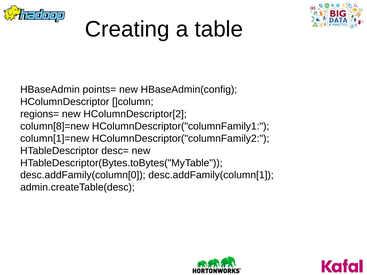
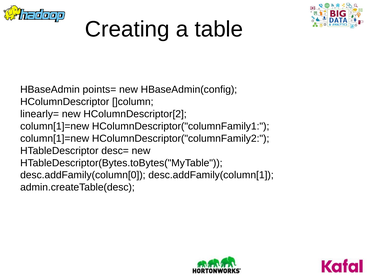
regions=: regions= -> linearly= (40, 114)
column[8]=new: column[8]=new -> column[1]=new (55, 126)
